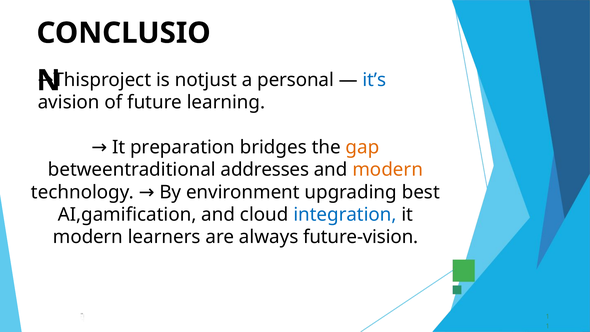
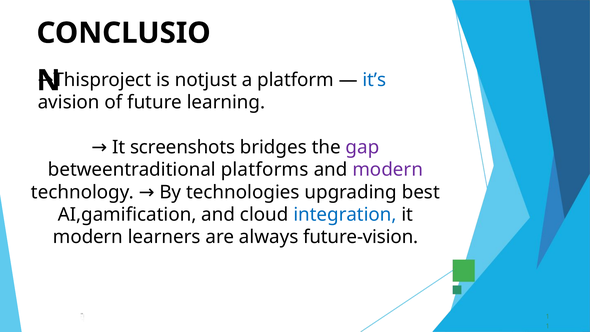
personal: personal -> platform (296, 80)
preparation: preparation -> screenshots (183, 147)
gap colour: orange -> purple (362, 147)
addresses: addresses -> platforms (265, 170)
modern colour: orange -> purple (388, 170)
environment: environment -> technologies (243, 192)
